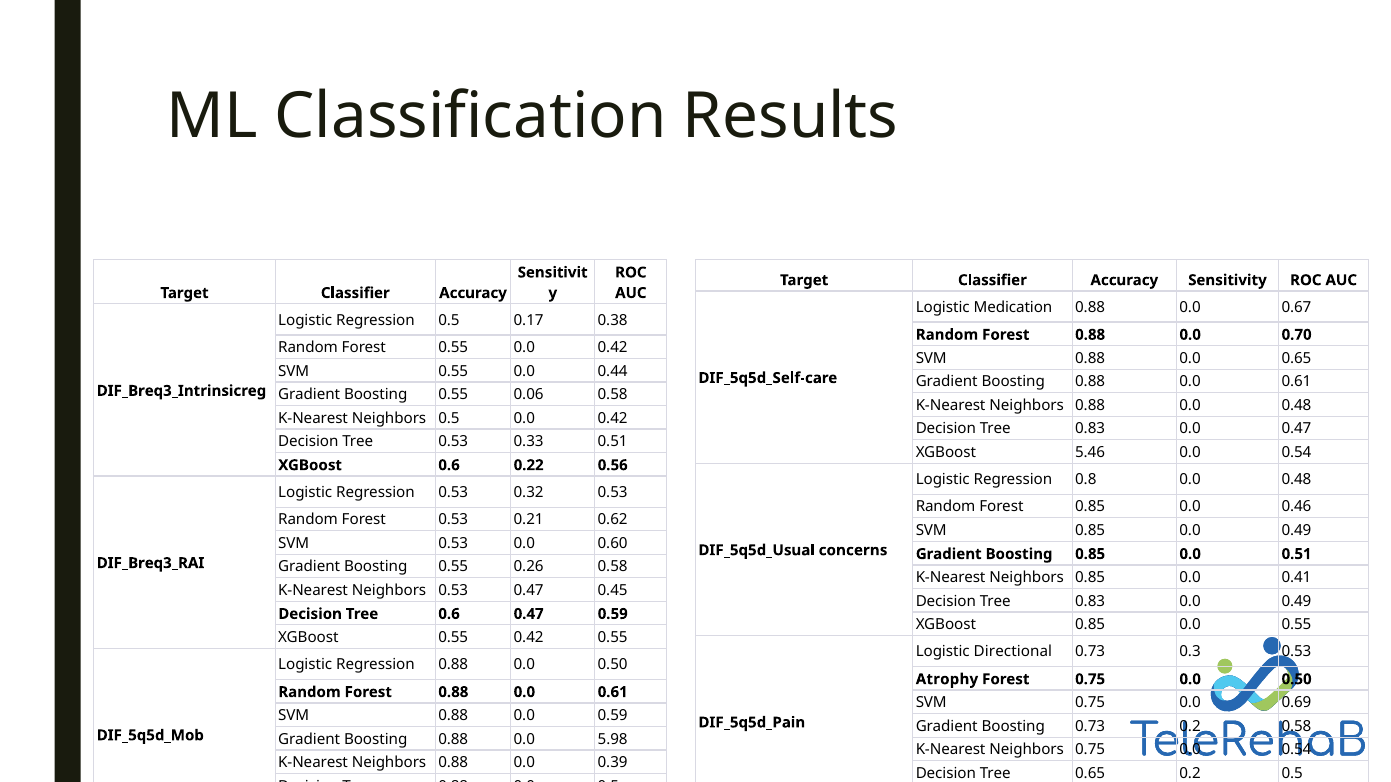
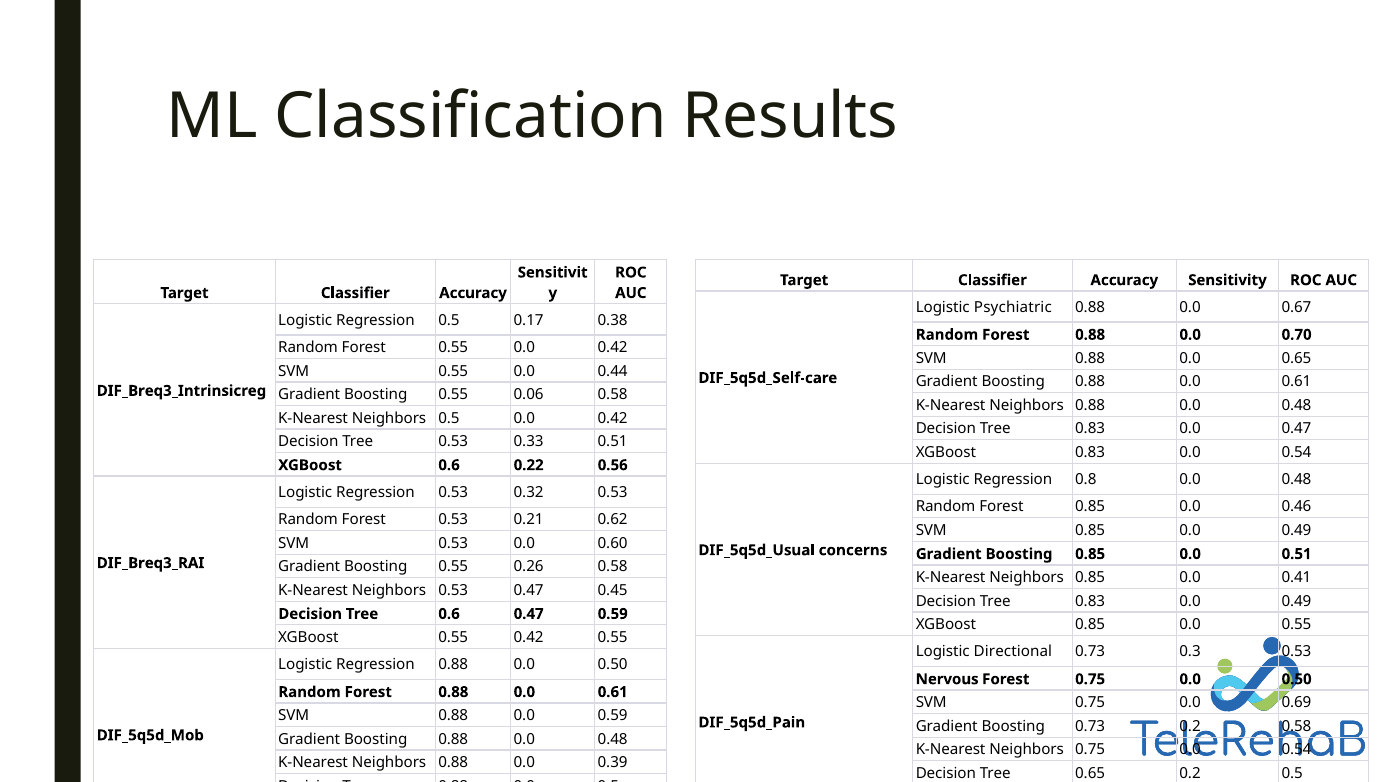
Medication: Medication -> Psychiatric (1013, 308)
XGBoost 5.46: 5.46 -> 0.83 (1090, 453)
Atrophy: Atrophy -> Nervous (947, 680)
Boosting 0.88 0.0 5.98: 5.98 -> 0.48 (613, 740)
